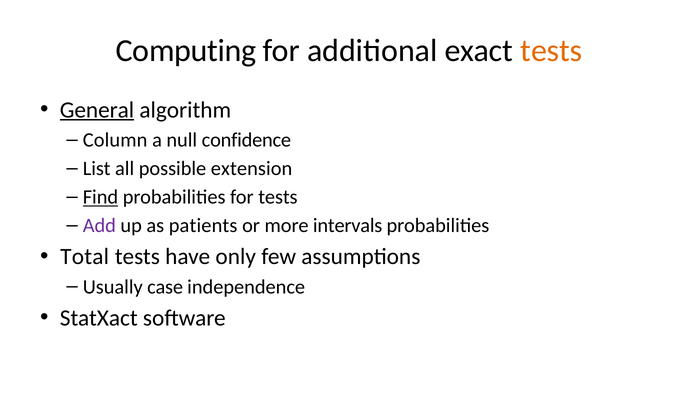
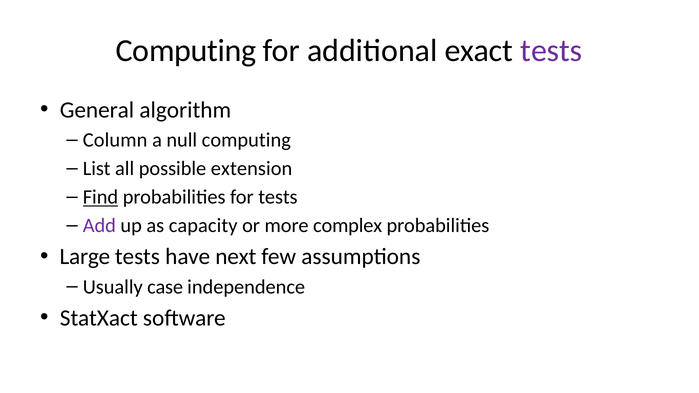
tests colour: orange -> purple (551, 51)
General underline: present -> none (97, 110)
null confidence: confidence -> computing (246, 140)
patients: patients -> capacity (203, 226)
intervals: intervals -> complex (348, 226)
Total: Total -> Large (85, 257)
only: only -> next (236, 257)
